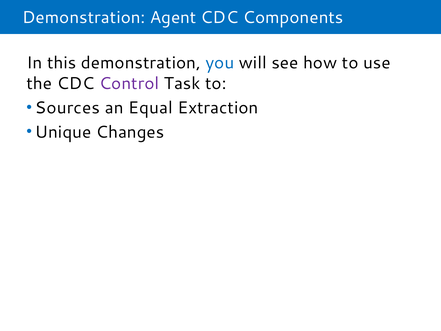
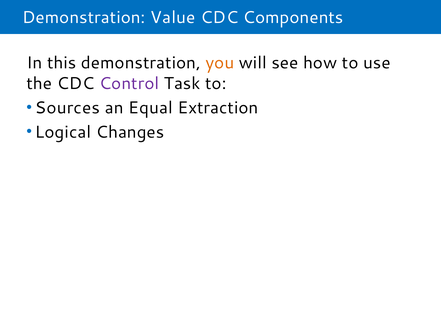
Agent: Agent -> Value (173, 17)
you colour: blue -> orange (220, 63)
Unique: Unique -> Logical (63, 132)
